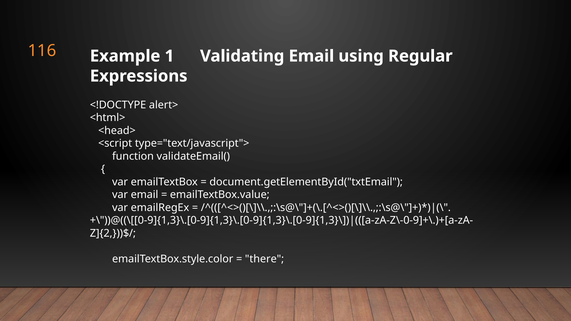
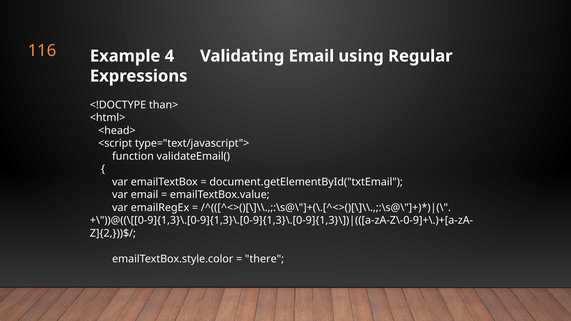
1: 1 -> 4 (169, 56)
alert>: alert> -> than> (164, 105)
